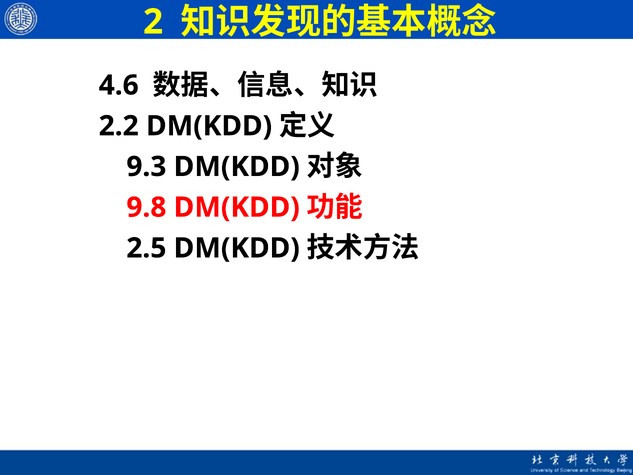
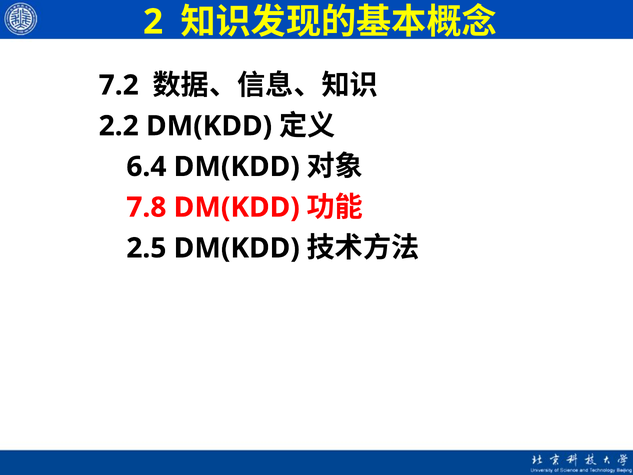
4.6: 4.6 -> 7.2 (119, 85)
9.3: 9.3 -> 6.4 (146, 167)
9.8: 9.8 -> 7.8 (146, 207)
